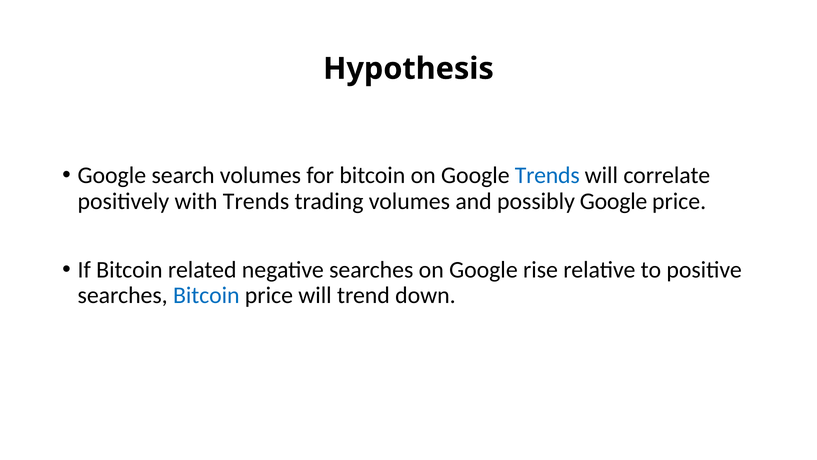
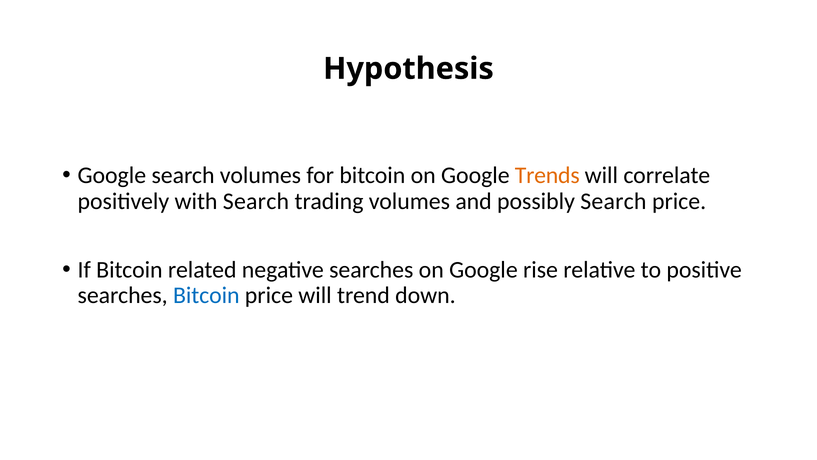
Trends colour: blue -> orange (547, 175)
with Trends: Trends -> Search (256, 201)
possibly Google: Google -> Search (613, 201)
